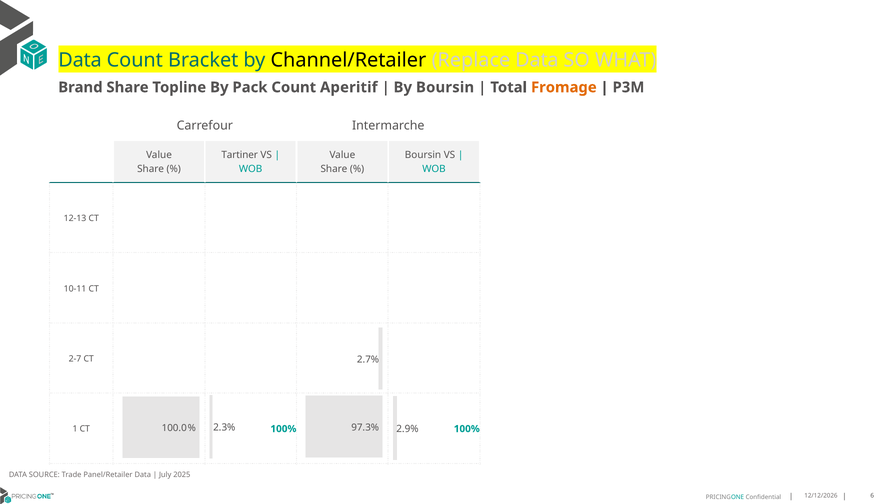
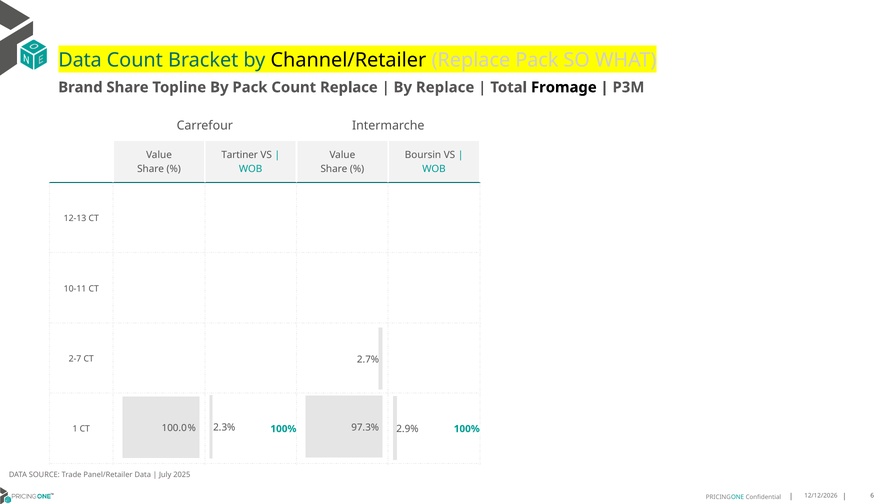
Replace Data: Data -> Pack (537, 60)
Count Aperitif: Aperitif -> Replace (349, 87)
By Boursin: Boursin -> Replace (445, 87)
Fromage colour: orange -> black (564, 87)
